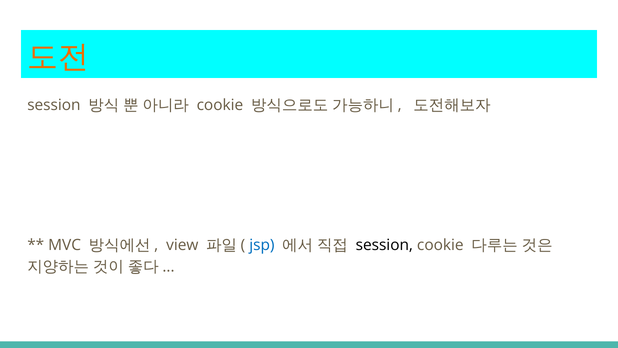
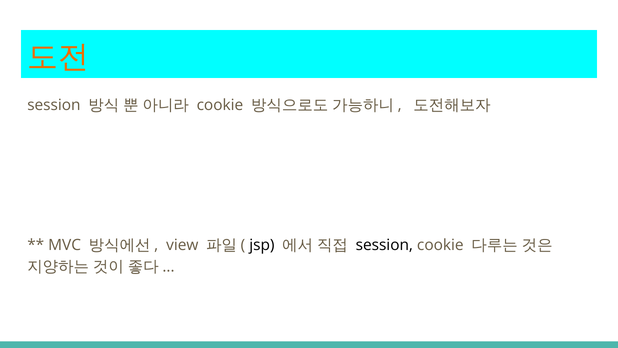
jsp colour: blue -> black (262, 245)
